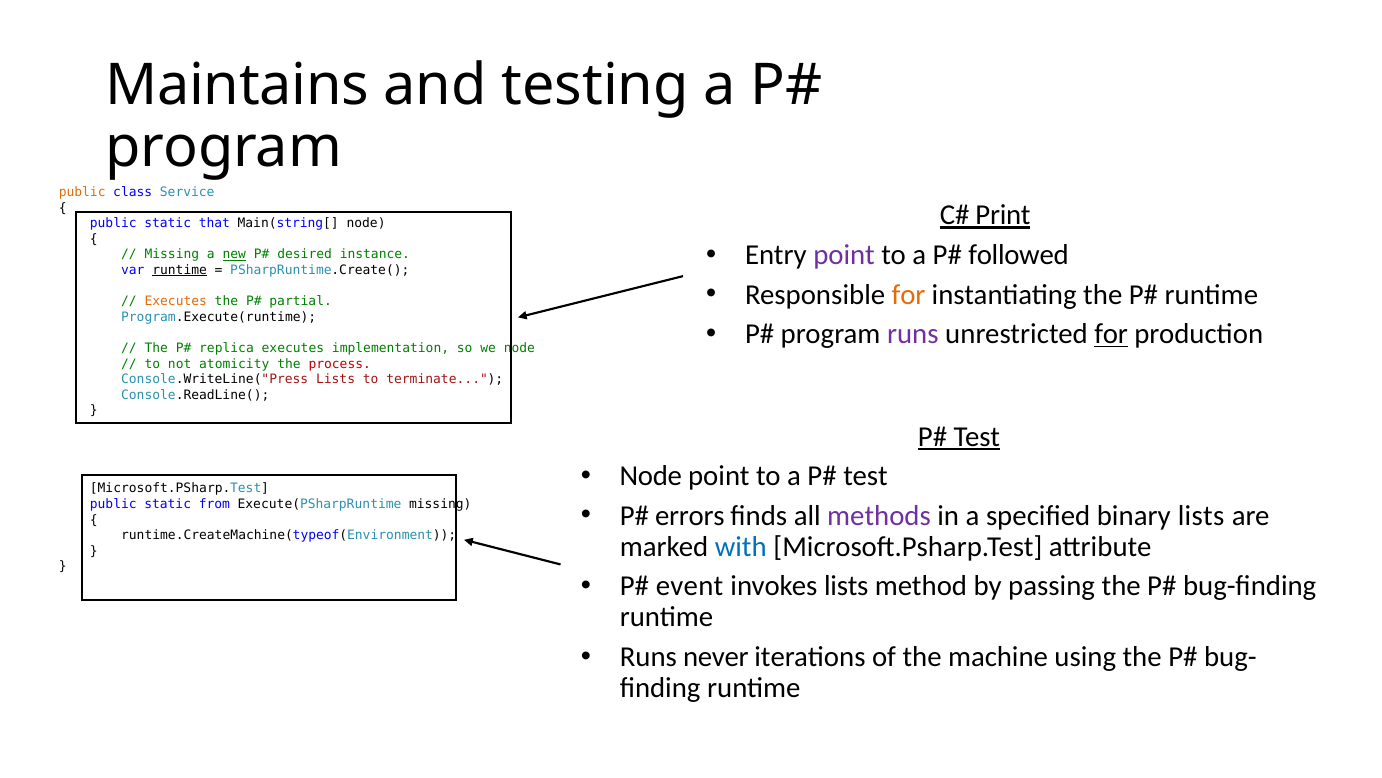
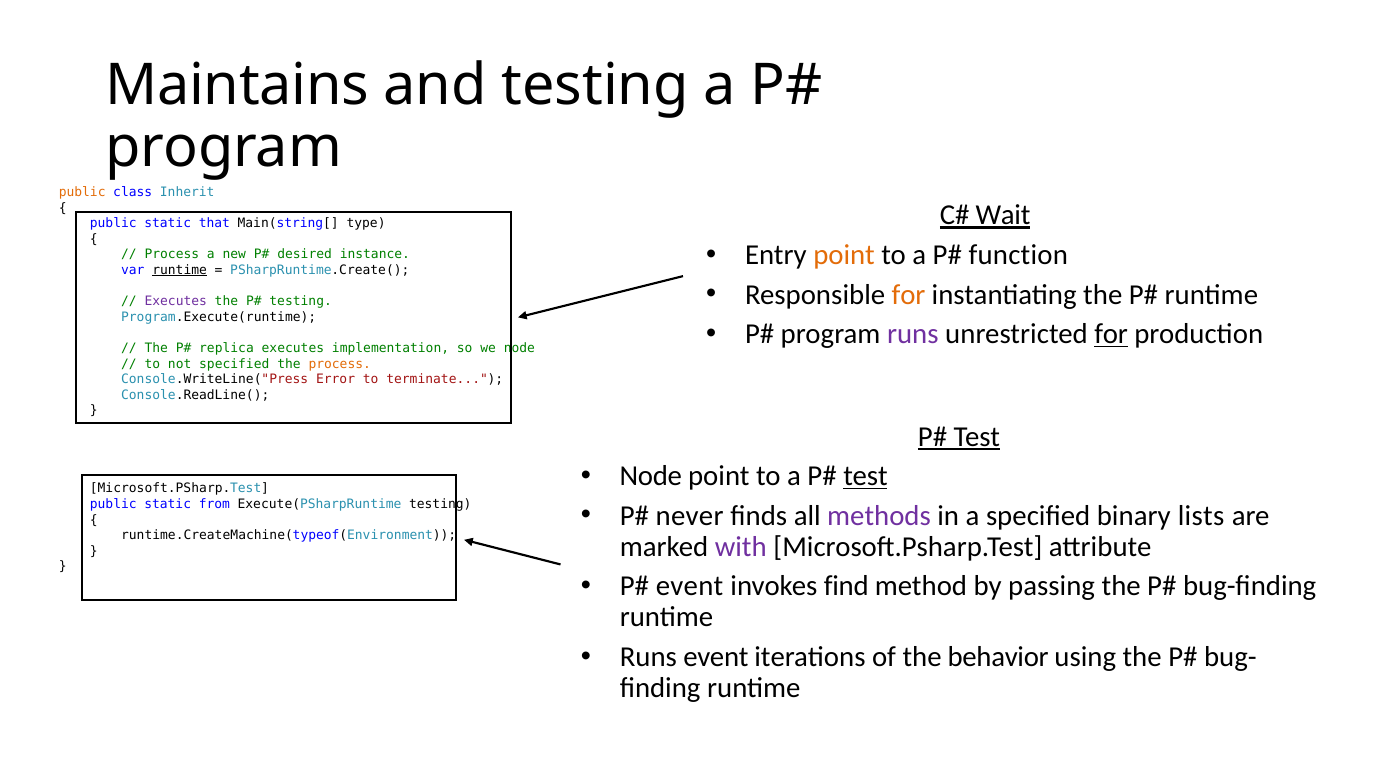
Service: Service -> Inherit (187, 192)
Print: Print -> Wait (1003, 215)
Main(string[ node: node -> type (366, 223)
point colour: purple -> orange (844, 255)
followed: followed -> function (1018, 255)
Missing: Missing -> Process (172, 254)
new underline: present -> none (234, 254)
Executes colour: orange -> purple (176, 301)
partial: partial -> testing (301, 301)
not atomicity: atomicity -> specified (234, 364)
process colour: red -> orange (340, 364)
Console.WriteLine("Press Lists: Lists -> Error (336, 379)
test underline: none -> present (865, 476)
Execute(PSharpRuntime missing: missing -> testing (440, 504)
errors: errors -> never (690, 515)
with colour: blue -> purple (741, 546)
invokes lists: lists -> find (846, 586)
Runs never: never -> event (716, 656)
machine: machine -> behavior (998, 656)
